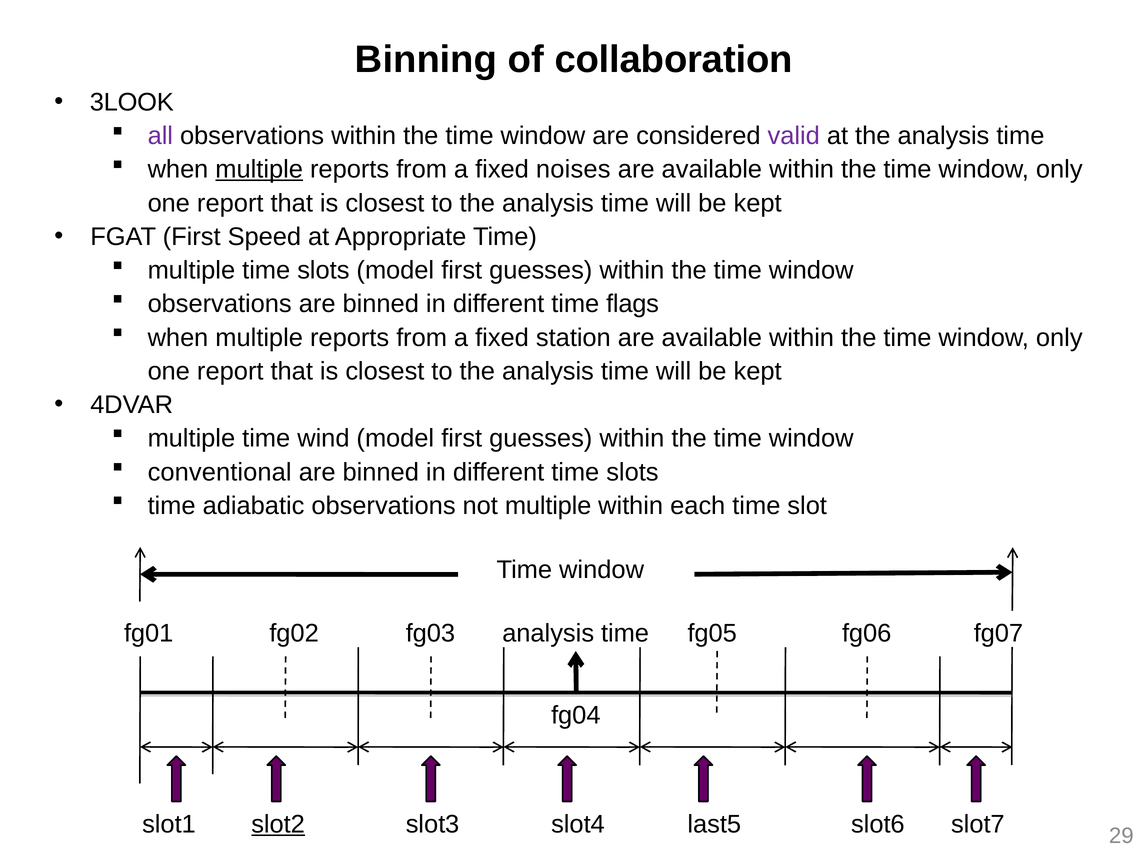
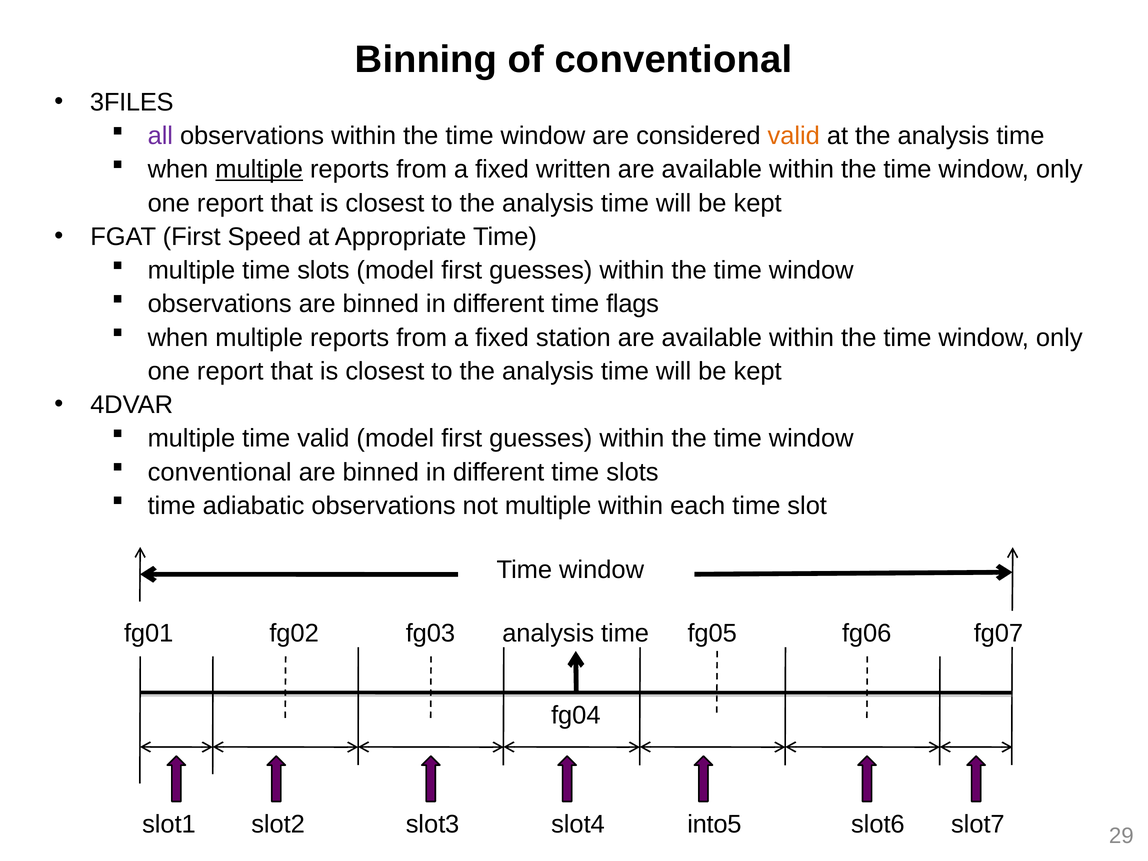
of collaboration: collaboration -> conventional (673, 59)
3LOOK: 3LOOK -> 3FILES (132, 102)
valid colour: purple -> orange (794, 136)
noises: noises -> written (573, 169)
time wind: wind -> valid (323, 438)
slot2 underline: present -> none (278, 824)
last5: last5 -> into5 (714, 824)
